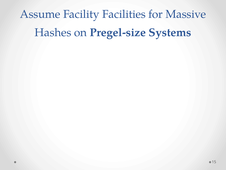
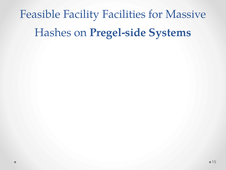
Assume: Assume -> Feasible (40, 14)
Pregel-size: Pregel-size -> Pregel-side (118, 32)
